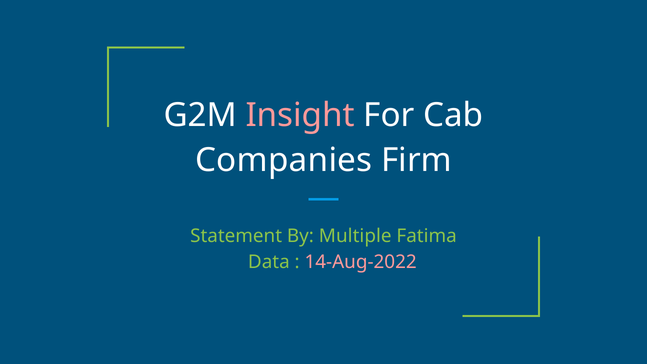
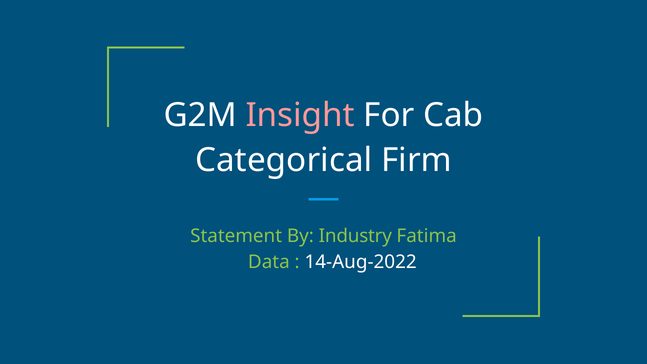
Companies: Companies -> Categorical (284, 160)
Multiple: Multiple -> Industry (355, 236)
14-Aug-2022 colour: pink -> white (361, 262)
